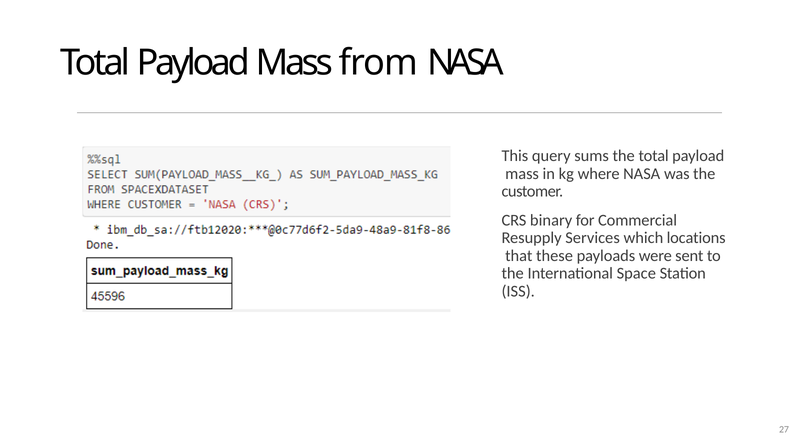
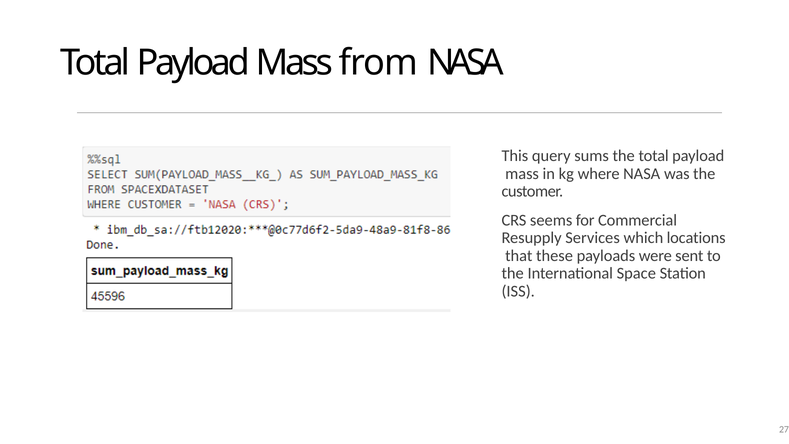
binary: binary -> seems (551, 220)
